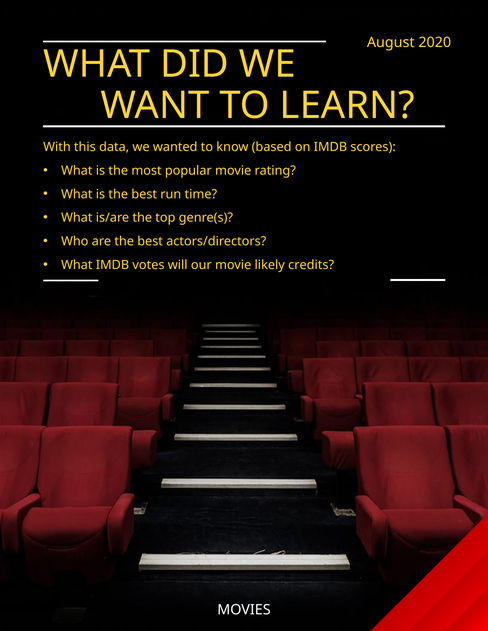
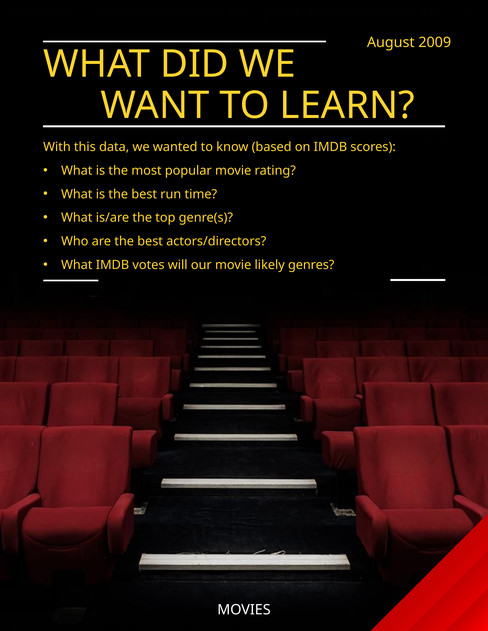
2020: 2020 -> 2009 (435, 42)
credits: credits -> genres (311, 265)
